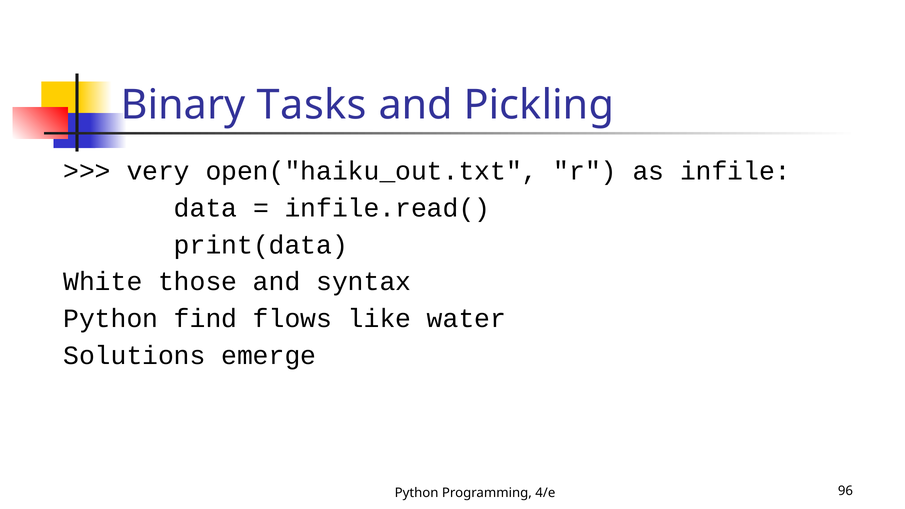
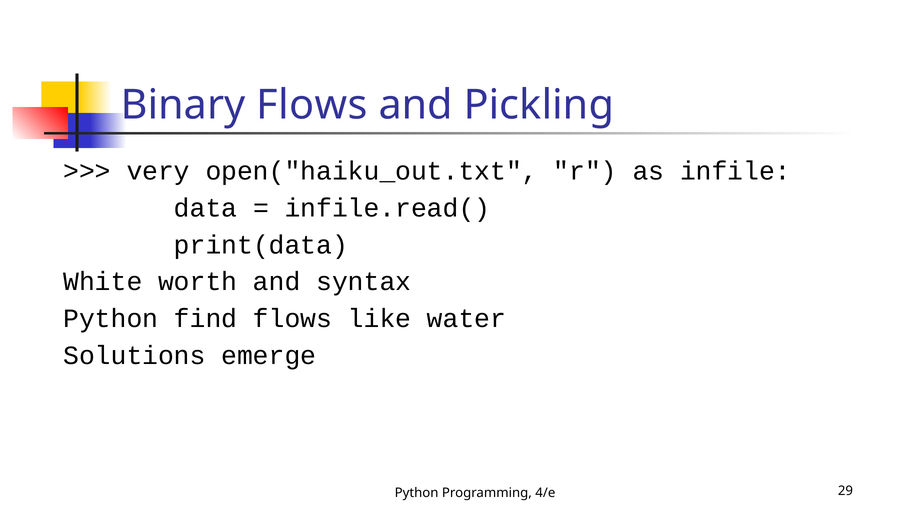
Binary Tasks: Tasks -> Flows (312, 105)
those: those -> worth (198, 282)
96: 96 -> 29 (845, 491)
